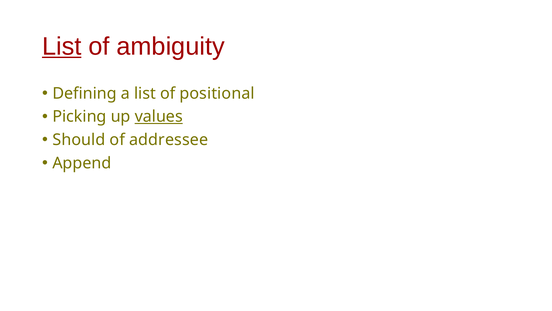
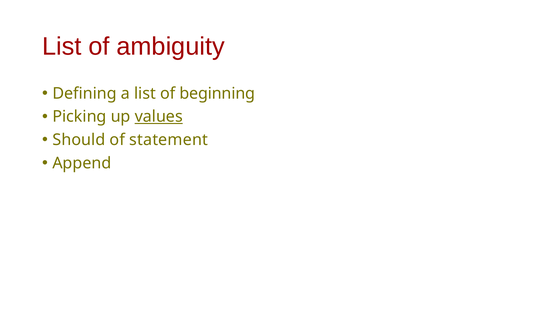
List underline: present -> none (62, 46)
positional: positional -> beginning (217, 93)
addressee: addressee -> statement (169, 140)
